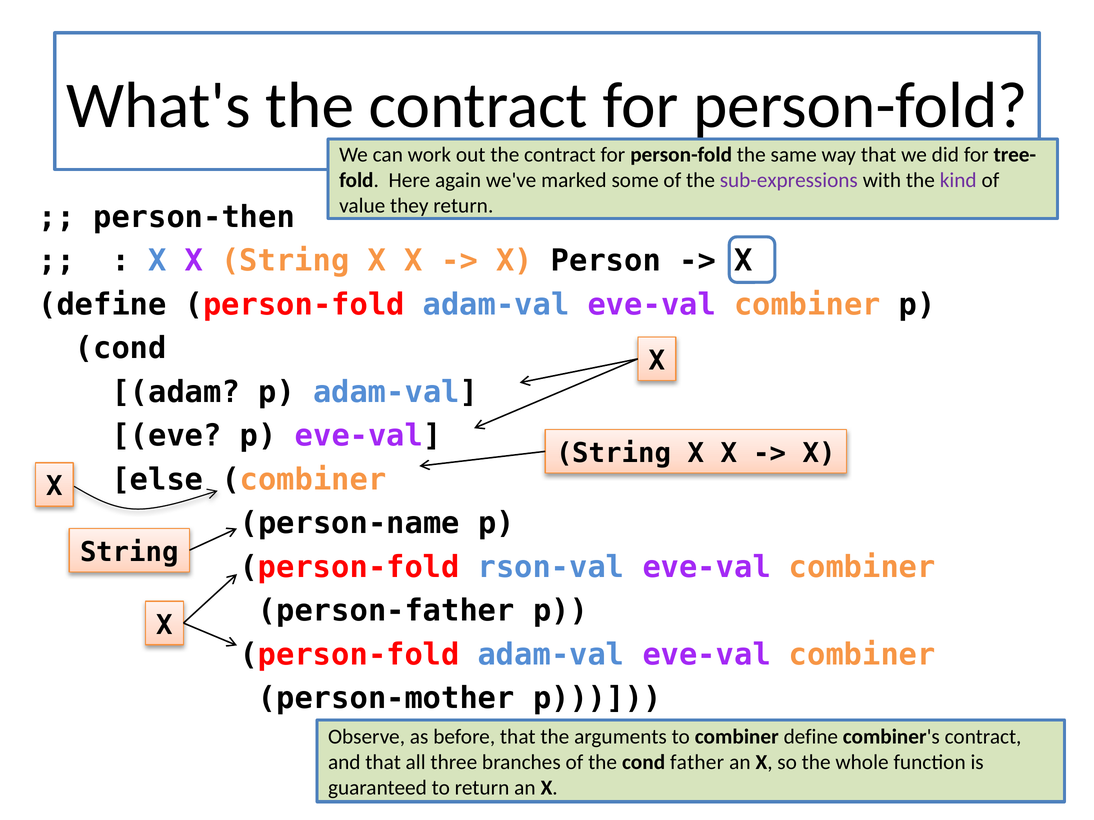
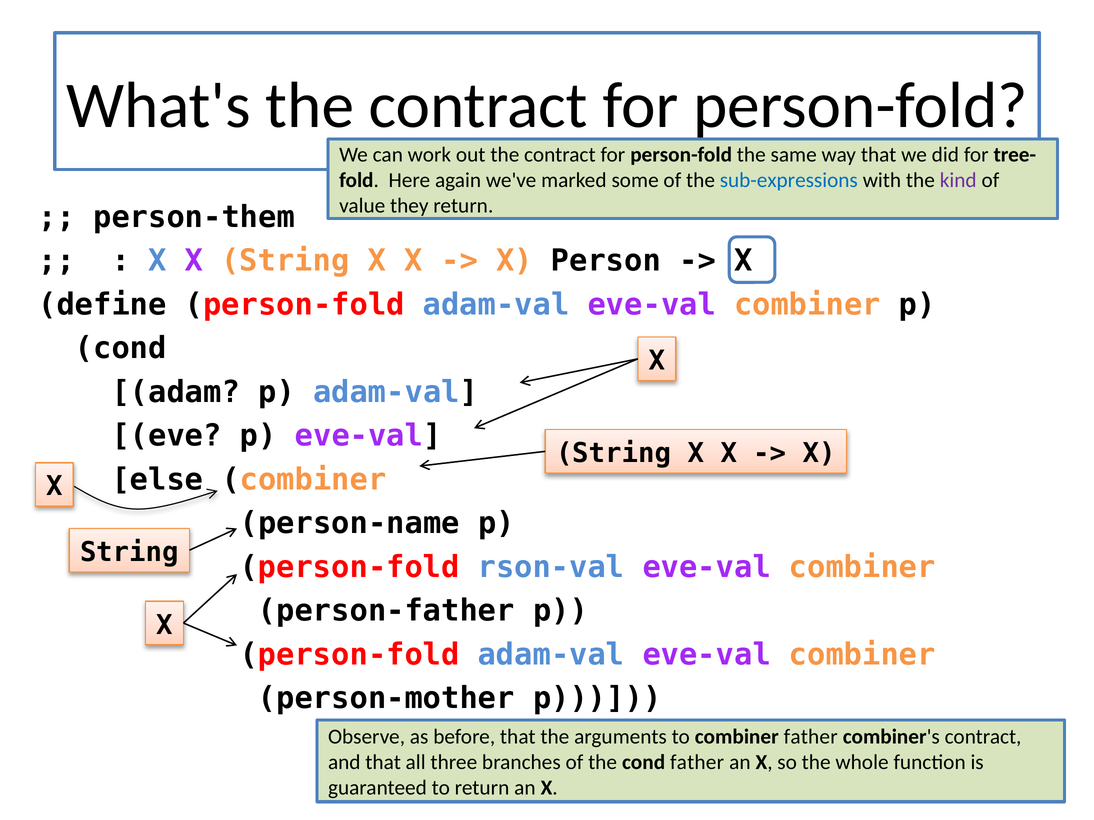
sub-expressions colour: purple -> blue (789, 180)
person-then: person-then -> person-them (194, 217)
combiner define: define -> father (811, 737)
